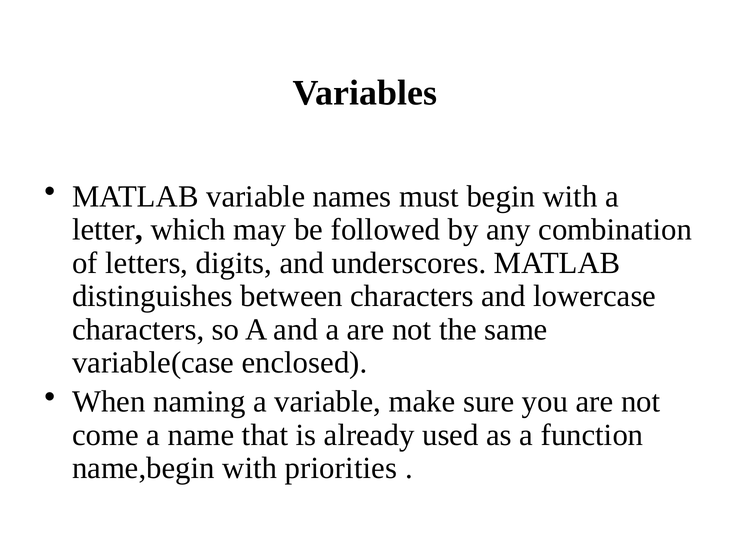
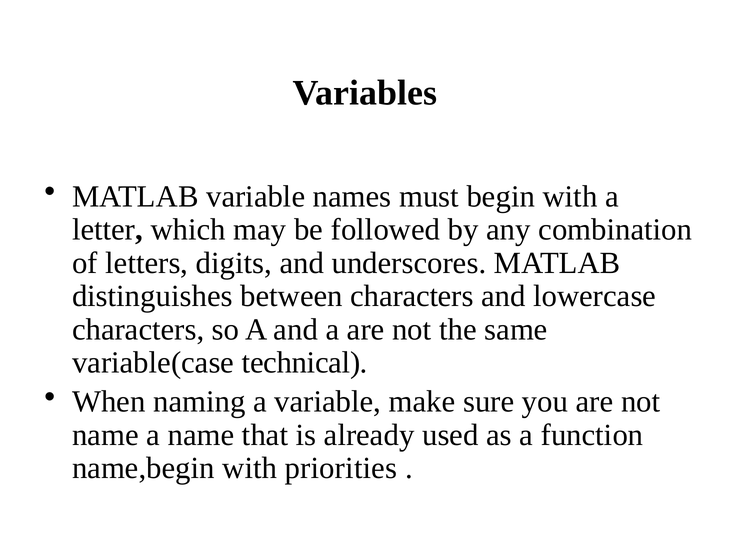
enclosed: enclosed -> technical (305, 363)
come: come -> name (105, 435)
